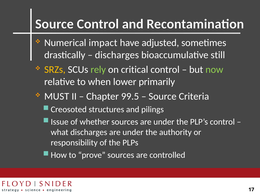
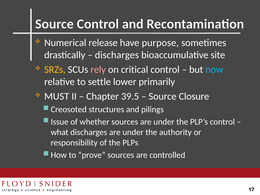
impact: impact -> release (103, 43)
adjusted: adjusted -> purpose (160, 43)
still: still -> site (218, 55)
rely colour: light green -> pink (98, 70)
now colour: light green -> light blue (214, 70)
when: when -> settle (99, 82)
99.5: 99.5 -> 39.5 (130, 96)
Criteria: Criteria -> Closure (194, 96)
